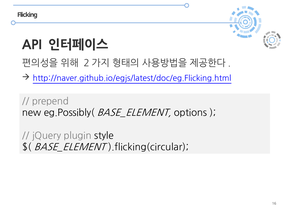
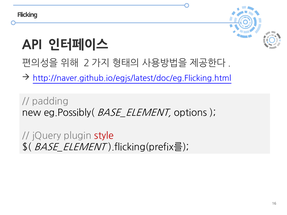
prepend: prepend -> padding (50, 101)
style colour: black -> red (104, 136)
).flicking(circular: ).flicking(circular -> ).flicking(prefix를 (148, 147)
